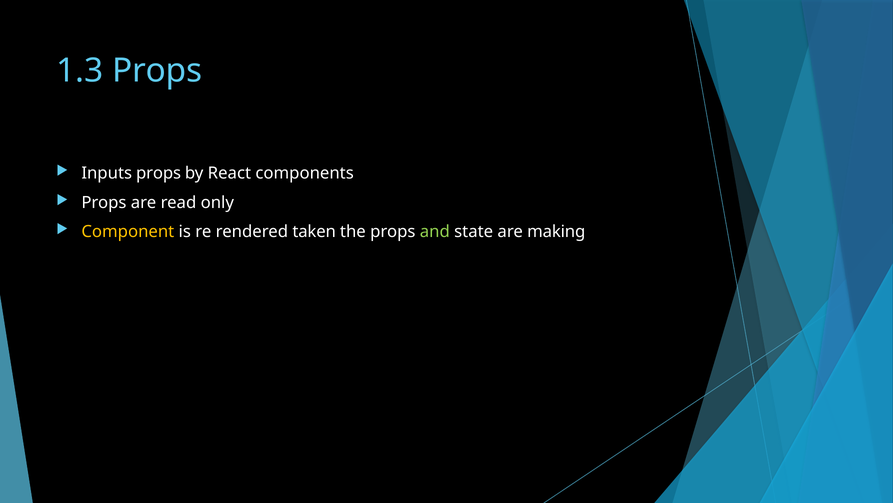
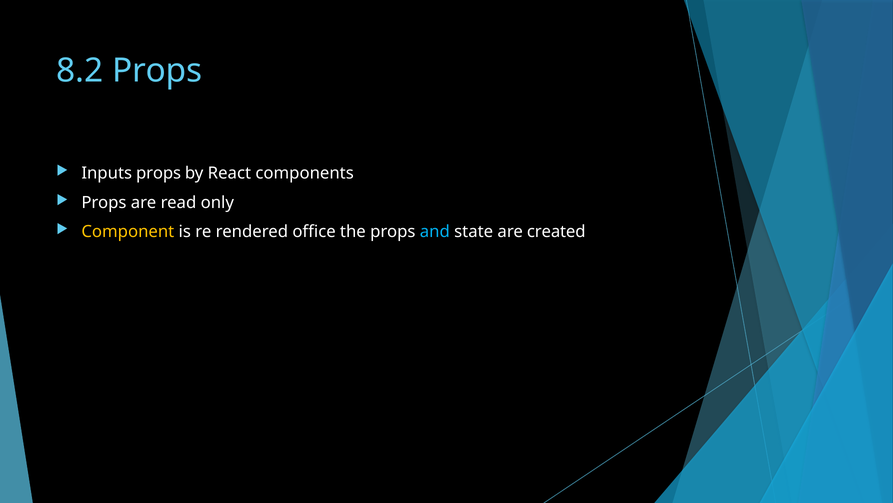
1.3: 1.3 -> 8.2 (80, 70)
taken: taken -> office (314, 232)
and colour: light green -> light blue (435, 232)
making: making -> created (556, 232)
